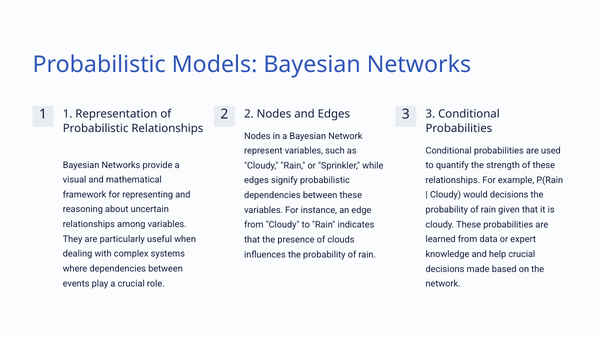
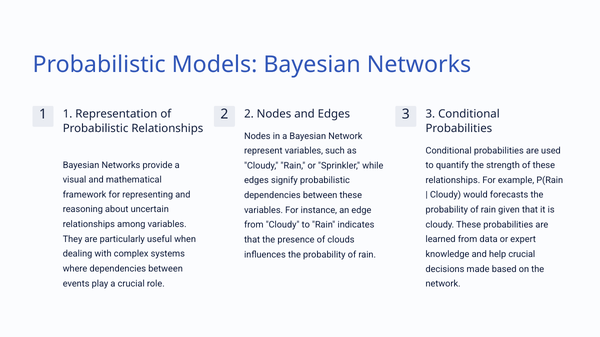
would decisions: decisions -> forecasts (509, 195)
